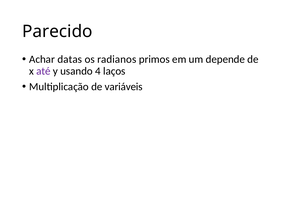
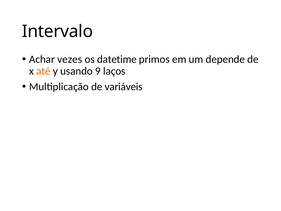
Parecido: Parecido -> Intervalo (57, 31)
datas: datas -> vezes (70, 59)
radianos: radianos -> datetime (117, 59)
até colour: purple -> orange (43, 71)
4: 4 -> 9 (98, 71)
